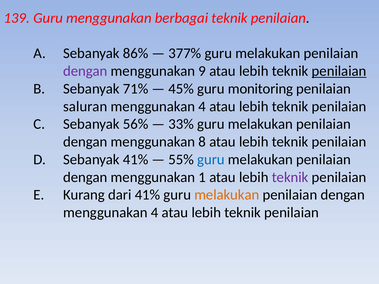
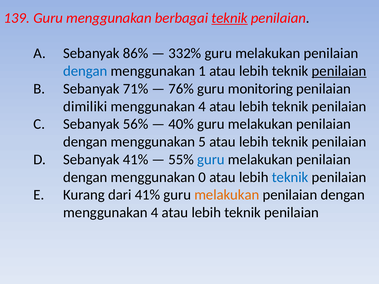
teknik underline: none -> present (230, 18)
377%: 377% -> 332% (185, 53)
dengan colour: purple -> blue (85, 71)
9: 9 -> 1 (202, 71)
45%: 45% -> 76% (181, 89)
saluran: saluran -> dimiliki (85, 107)
33%: 33% -> 40% (181, 124)
8: 8 -> 5 (202, 142)
1: 1 -> 0 (202, 177)
teknik colour: purple -> blue (290, 177)
